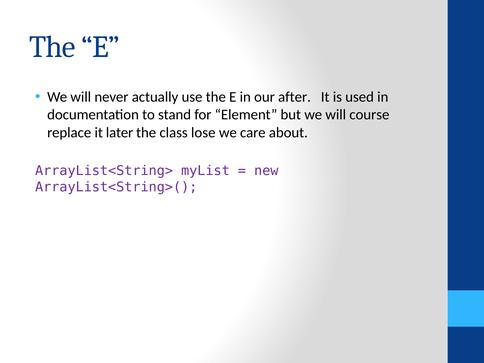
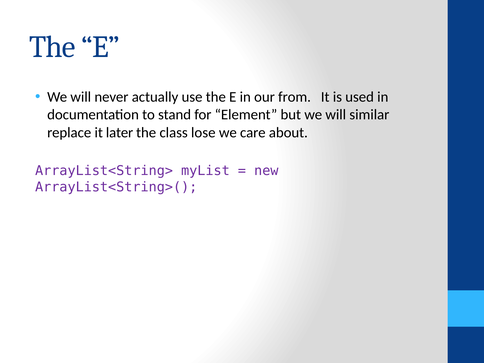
after: after -> from (295, 97)
course: course -> similar (369, 115)
